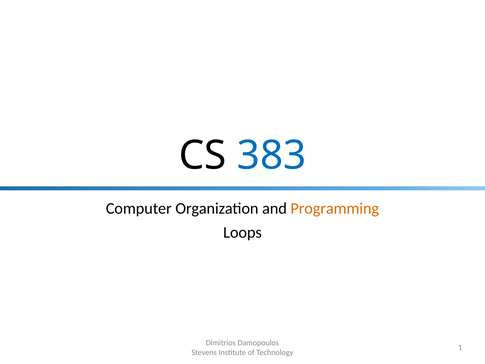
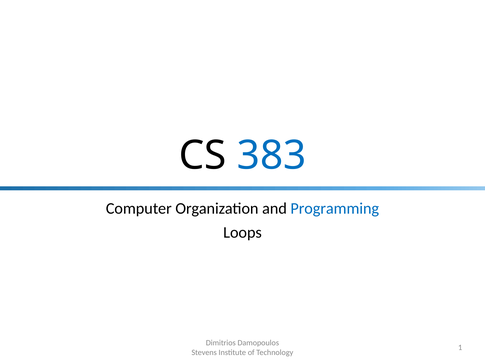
Programming colour: orange -> blue (335, 208)
